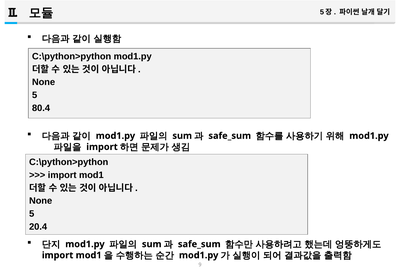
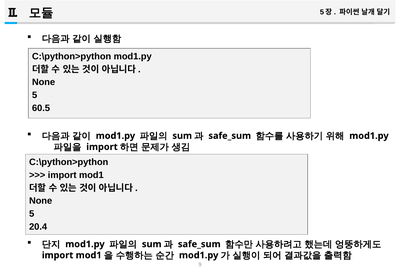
80.4: 80.4 -> 60.5 (41, 108)
